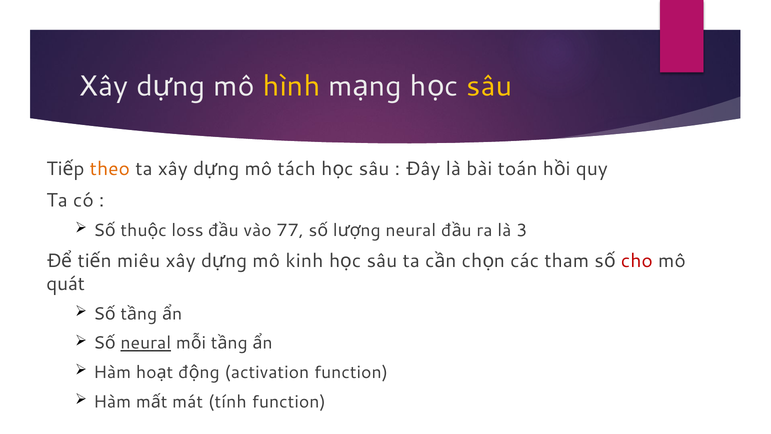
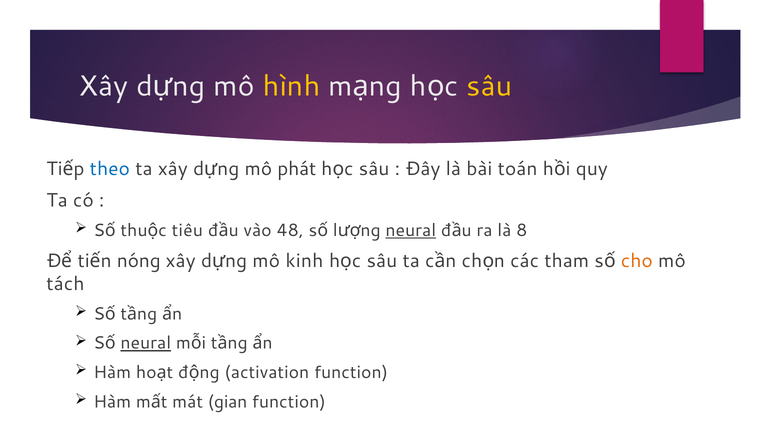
theo colour: orange -> blue (110, 169)
tách: tách -> phát (297, 169)
loss: loss -> tiêu (187, 230)
77: 77 -> 48 (290, 230)
neural underline: none -> present (411, 230)
3: 3 -> 8 (522, 230)
miêu: miêu -> nóng (139, 260)
cho colour: red -> orange (637, 260)
quát: quát -> tách (65, 284)
tính: tính -> gian (228, 401)
